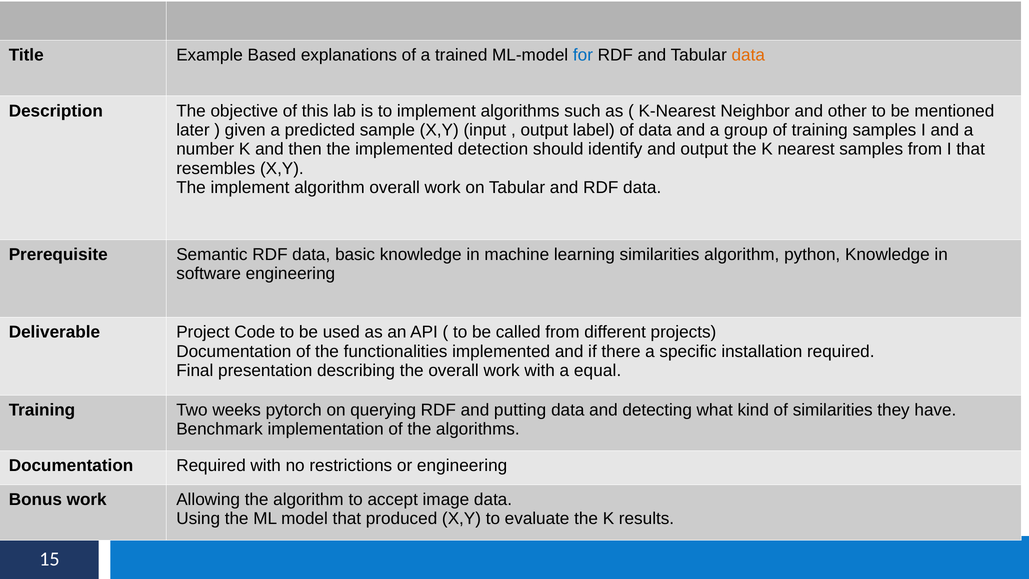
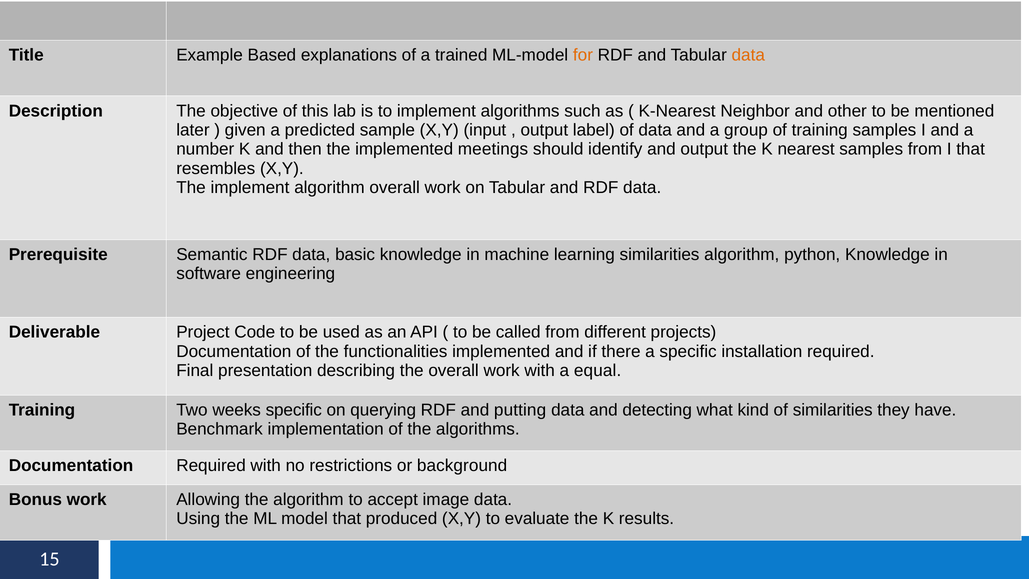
for colour: blue -> orange (583, 55)
detection: detection -> meetings (493, 149)
weeks pytorch: pytorch -> specific (294, 410)
or engineering: engineering -> background (462, 466)
